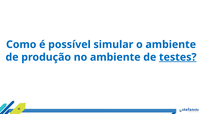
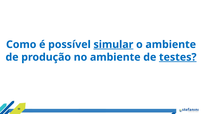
simular underline: none -> present (113, 45)
